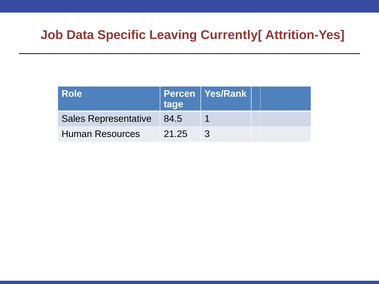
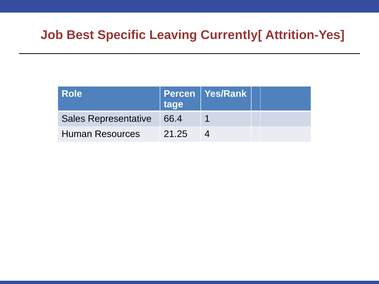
Data: Data -> Best (80, 35)
84.5: 84.5 -> 66.4 (173, 119)
3: 3 -> 4 (207, 134)
